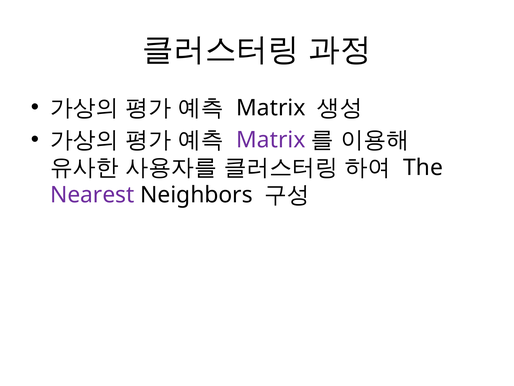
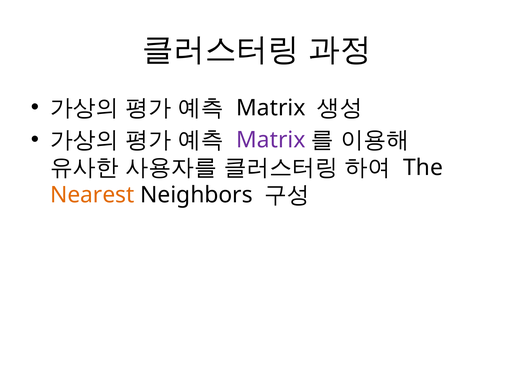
Nearest colour: purple -> orange (92, 195)
